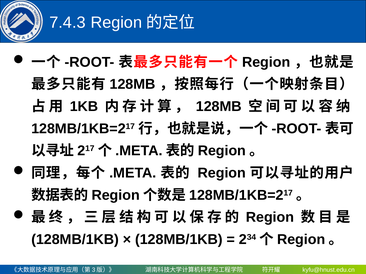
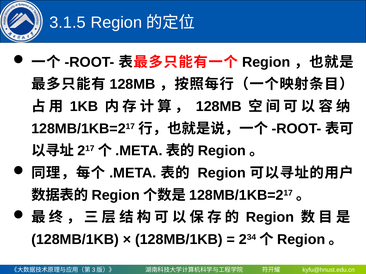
7.4.3: 7.4.3 -> 3.1.5 (67, 22)
